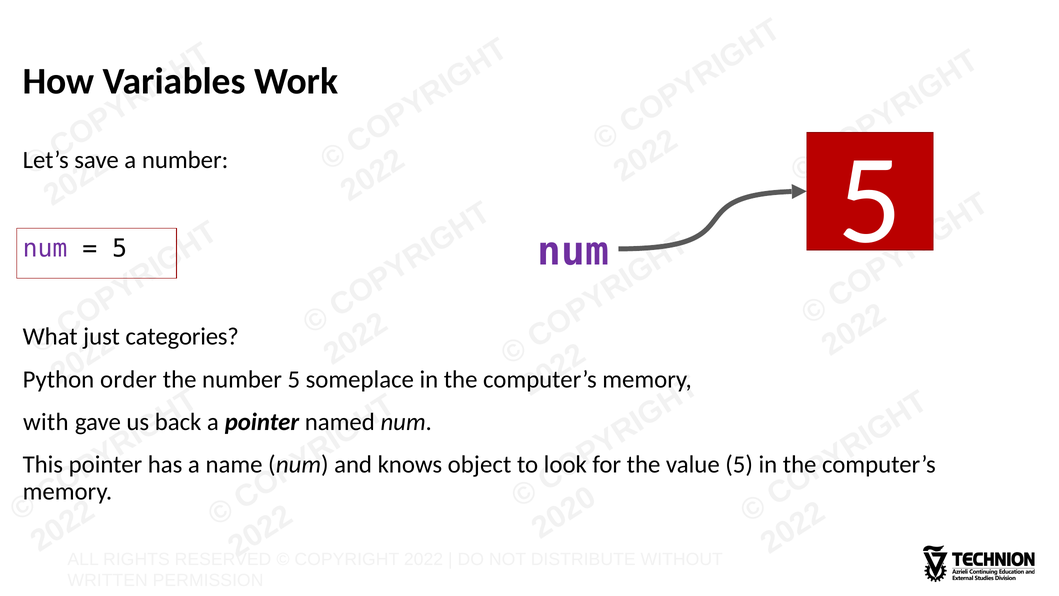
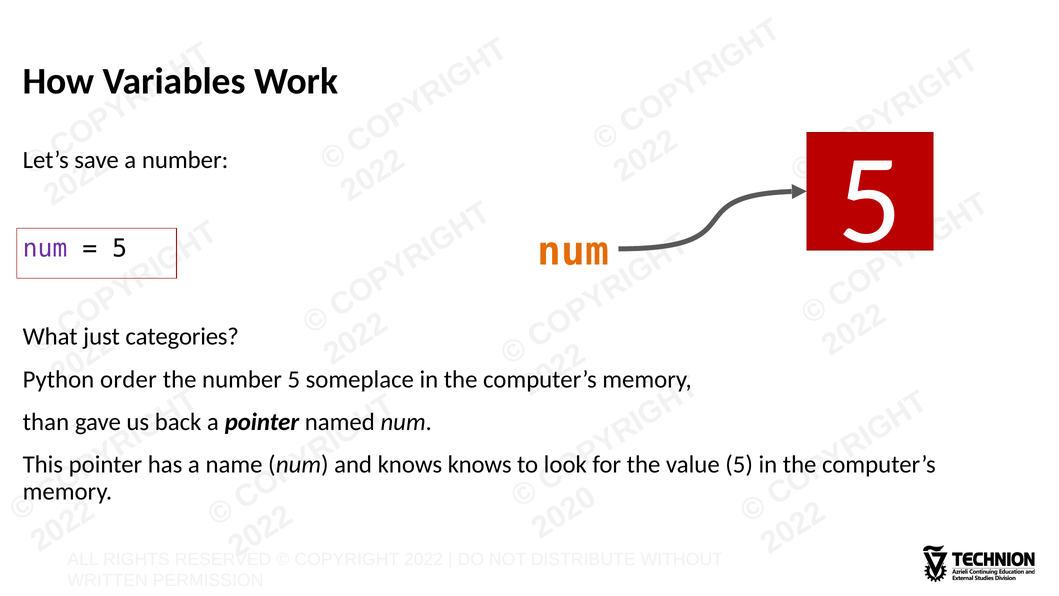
num colour: purple -> orange (573, 251)
with: with -> than (46, 422)
knows object: object -> knows (480, 464)
